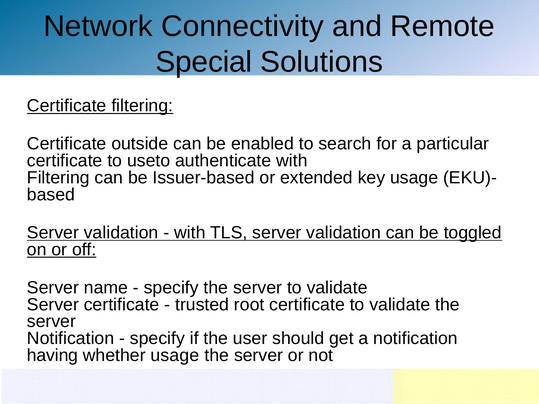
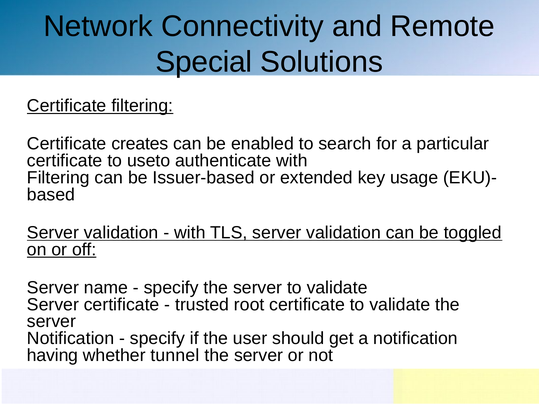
outside: outside -> creates (140, 144)
whether usage: usage -> tunnel (175, 356)
